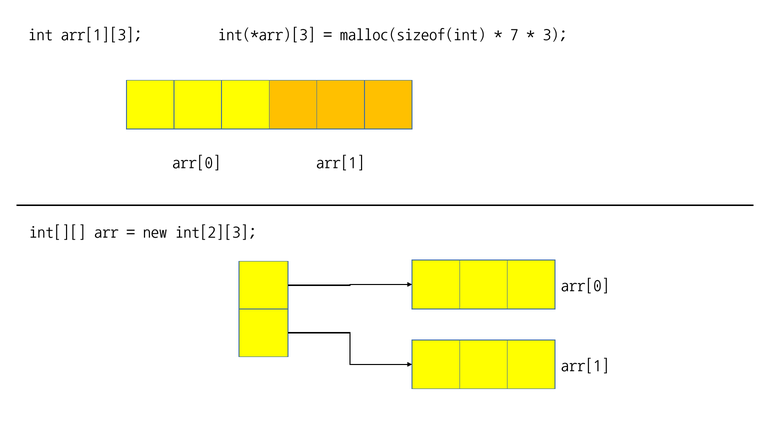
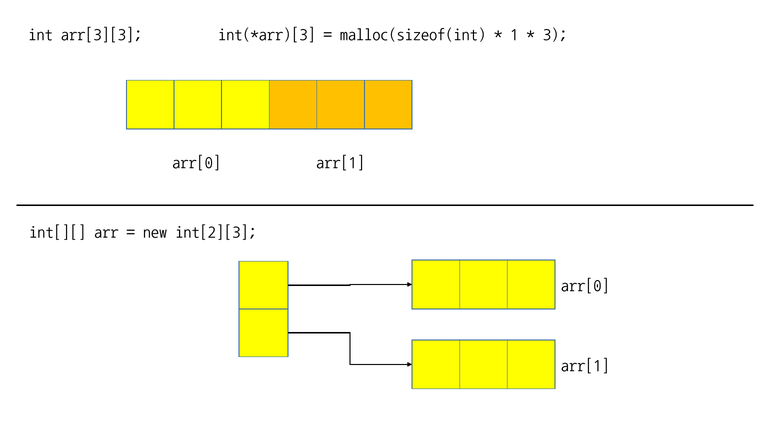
arr[1][3: arr[1][3 -> arr[3][3 (101, 34)
7: 7 -> 1 (514, 34)
